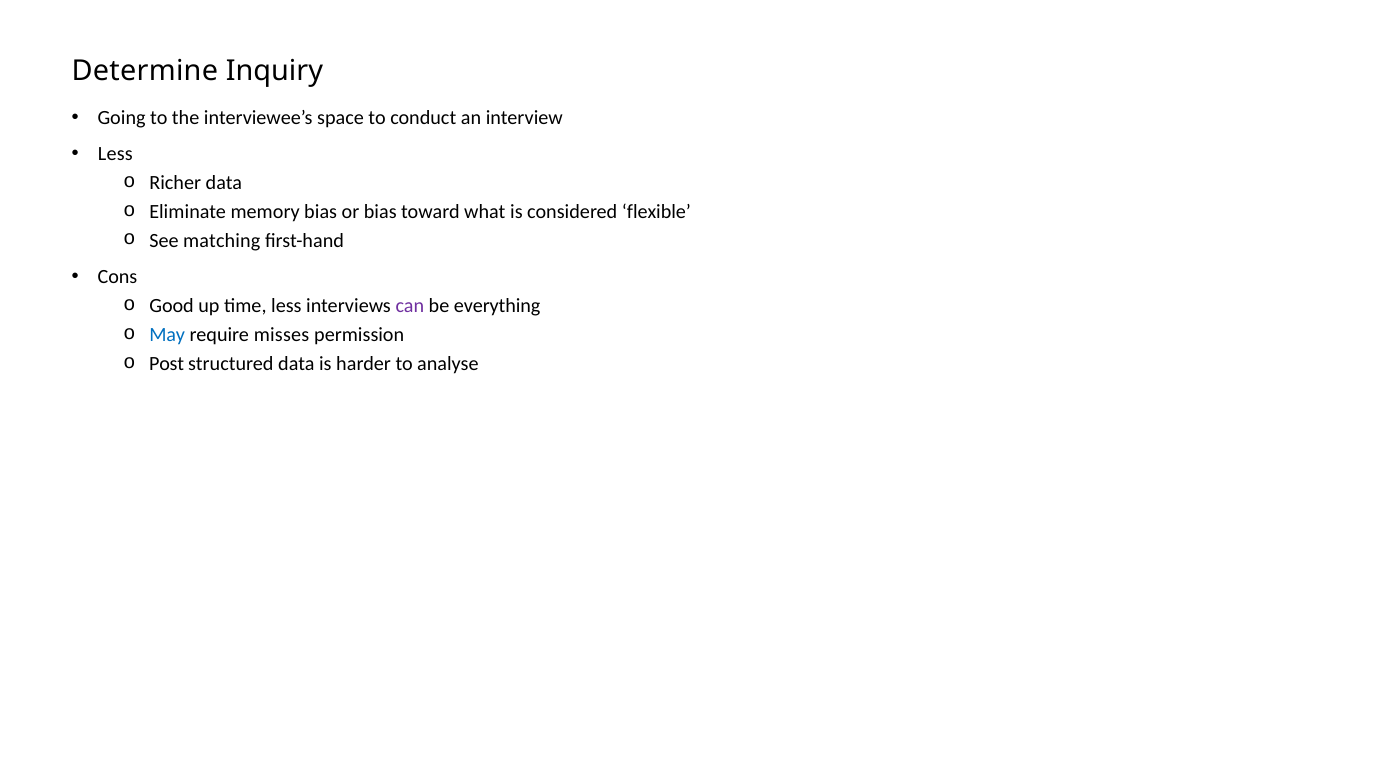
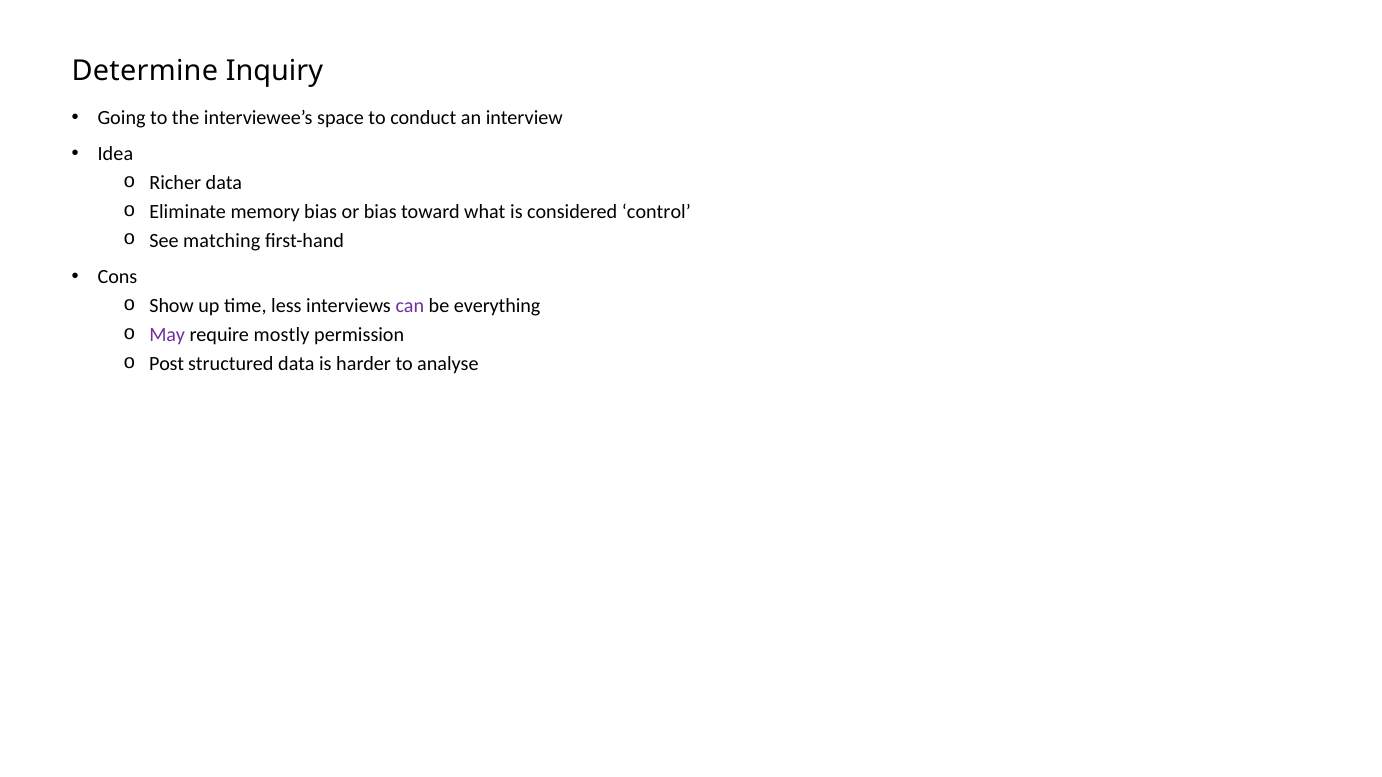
Less: Less -> Idea (115, 154)
flexible: flexible -> control (656, 212)
Good: Good -> Show (172, 306)
May colour: blue -> purple (167, 335)
misses: misses -> mostly (282, 335)
